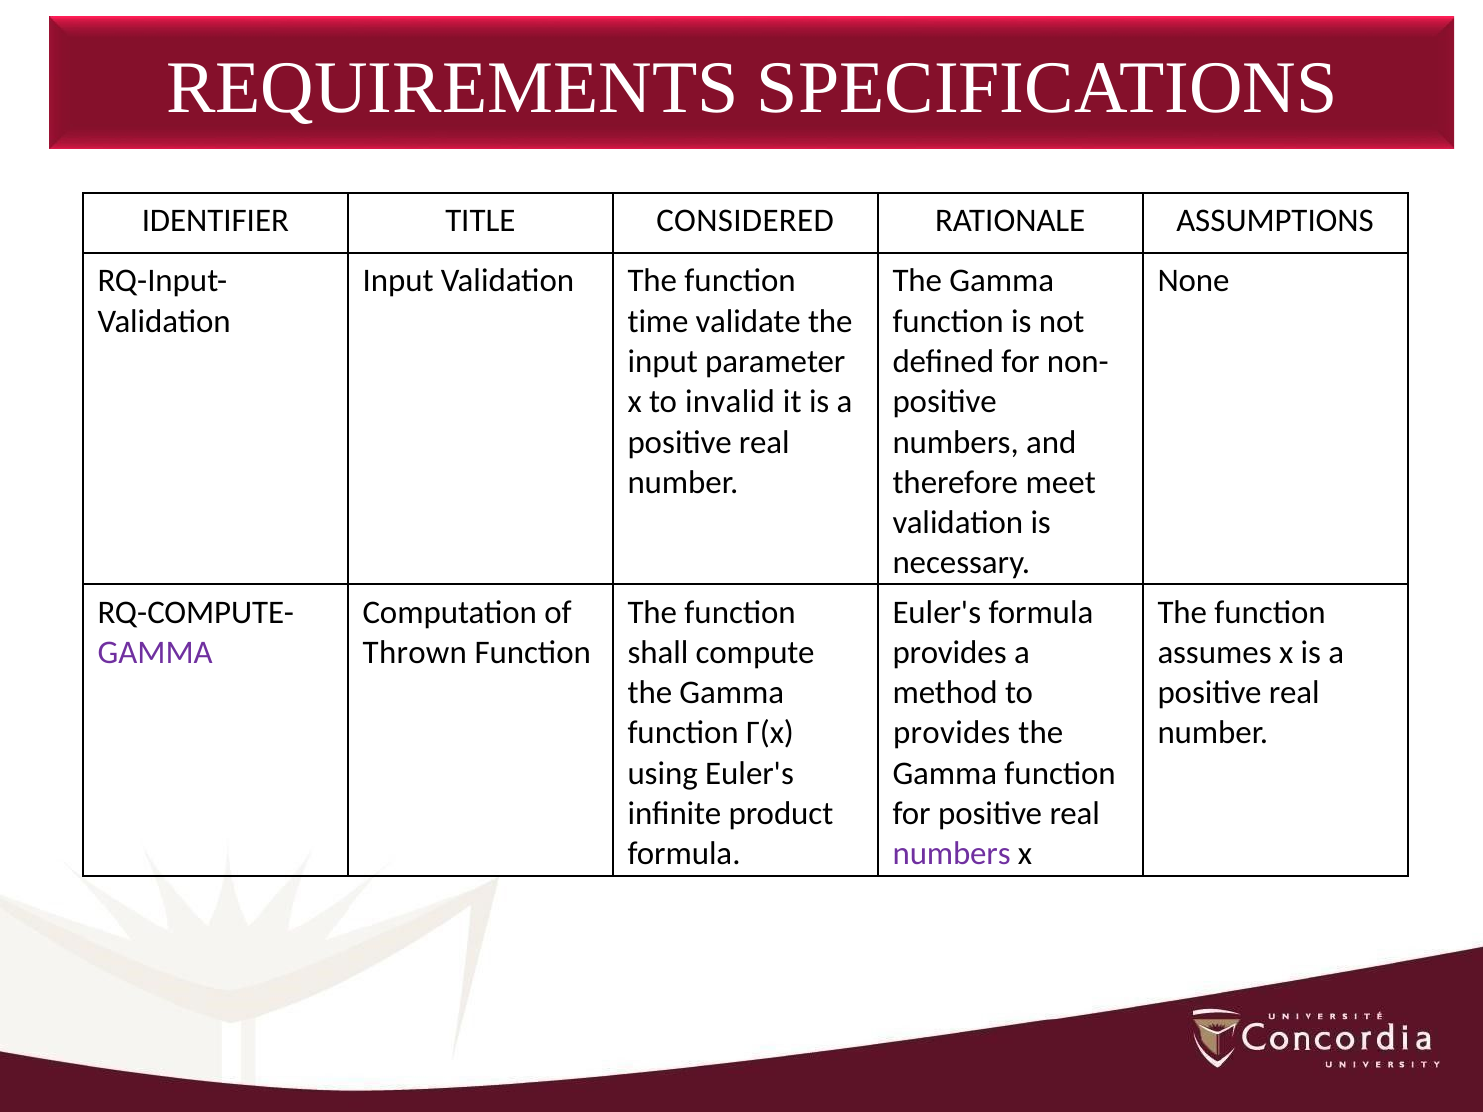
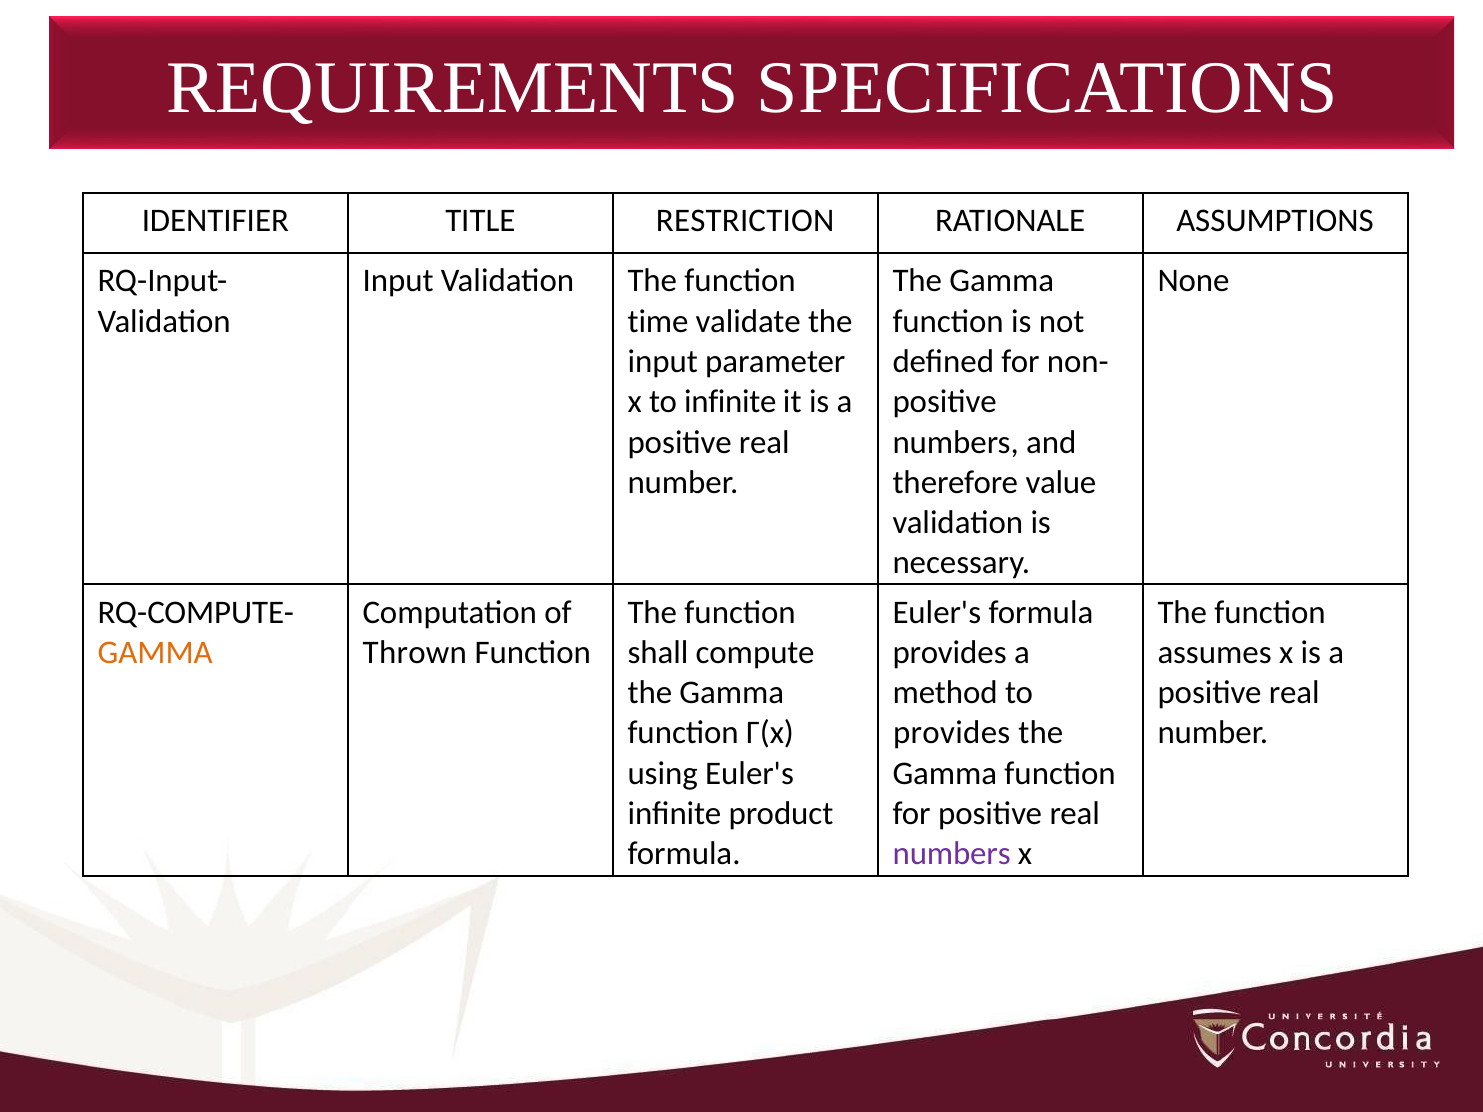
CONSIDERED: CONSIDERED -> RESTRICTION (745, 221)
to invalid: invalid -> infinite (730, 402)
meet: meet -> value (1061, 483)
GAMMA colour: purple -> orange (155, 653)
